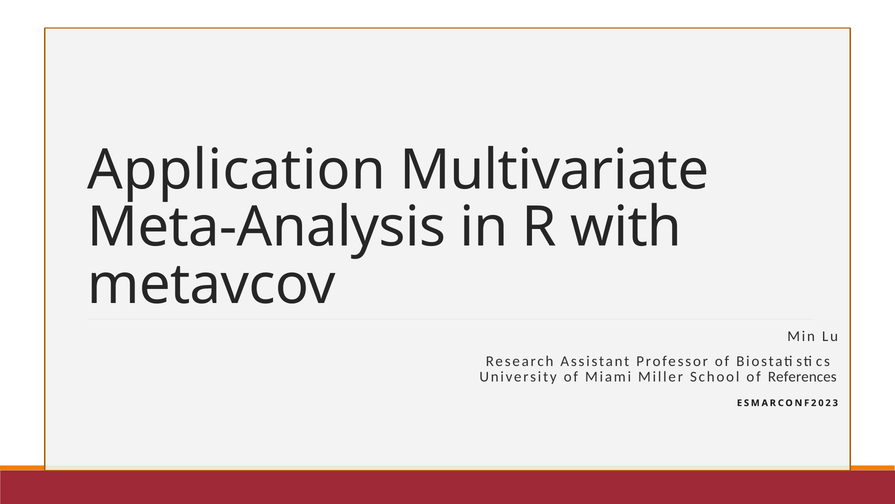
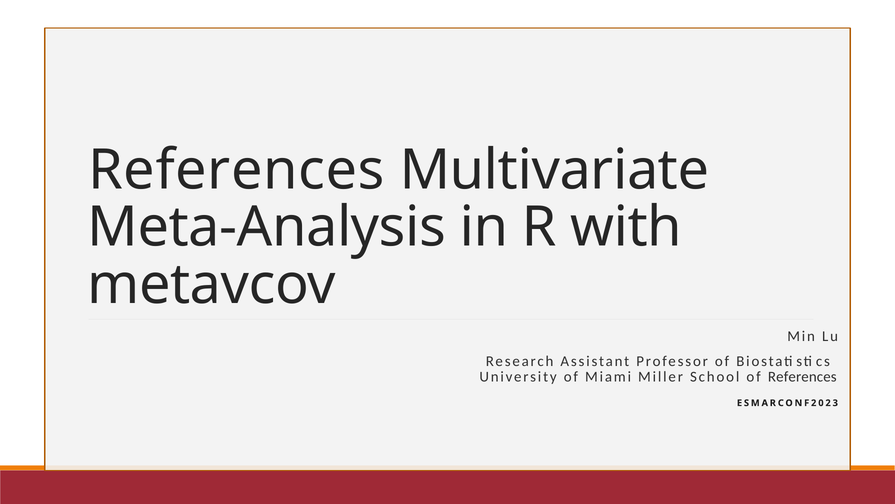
Application: Application -> References (236, 170)
